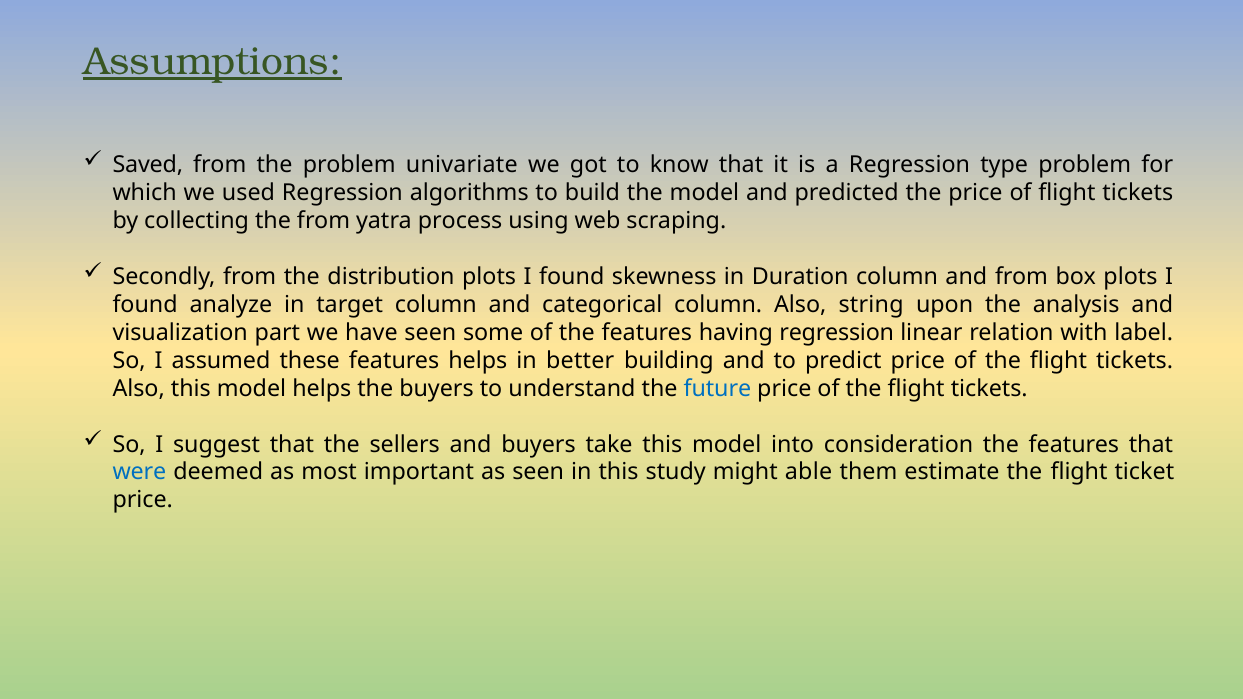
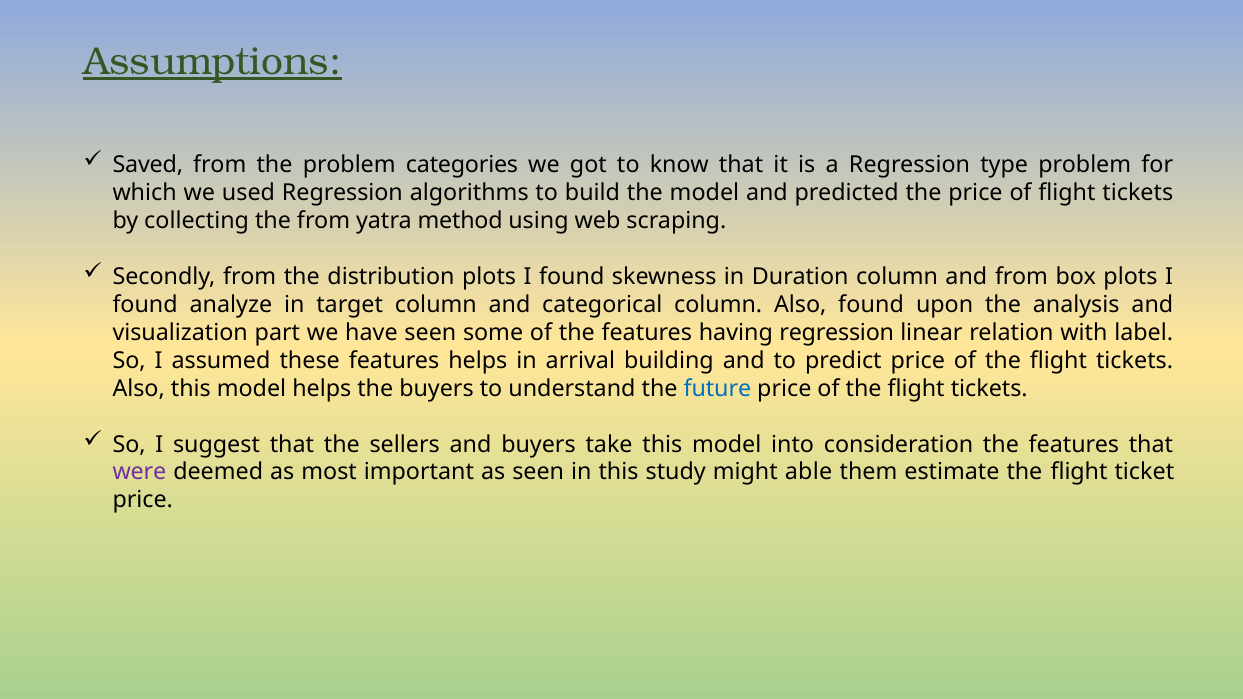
univariate: univariate -> categories (462, 165)
process: process -> method (460, 221)
Also string: string -> found (871, 305)
better: better -> arrival (580, 361)
were colour: blue -> purple (139, 472)
